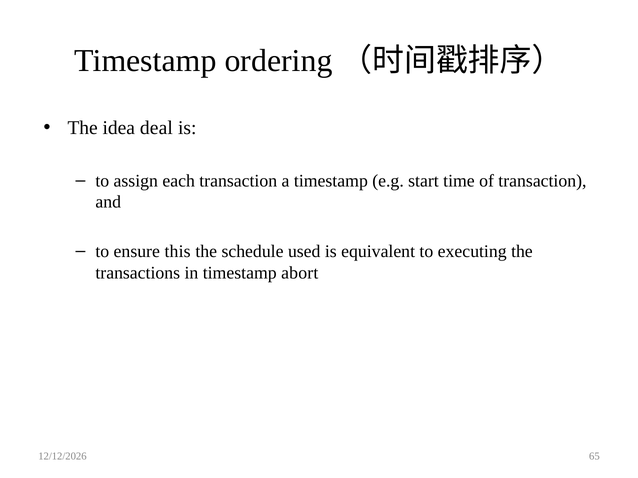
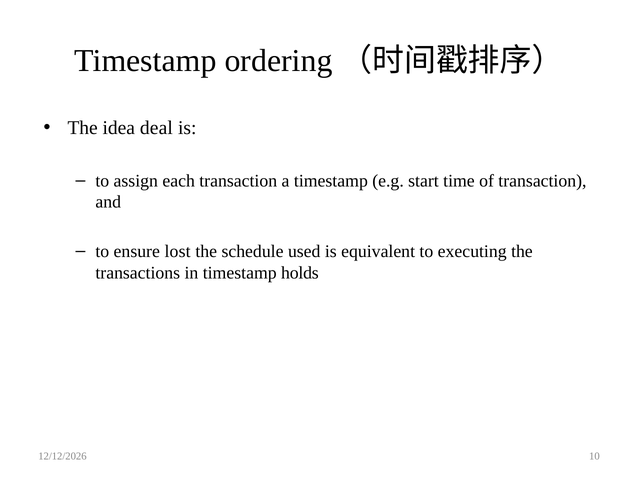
this: this -> lost (178, 252)
abort: abort -> holds (300, 273)
65: 65 -> 10 (594, 457)
